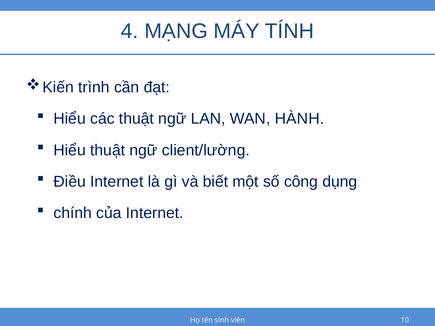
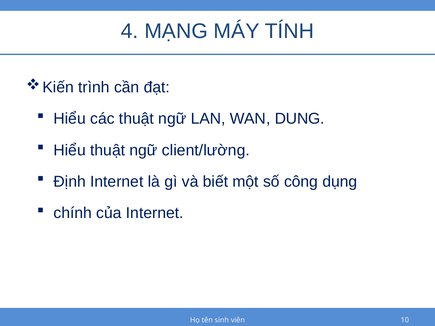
HÀNH: HÀNH -> DUNG (300, 119)
Điều: Điều -> Định (70, 182)
